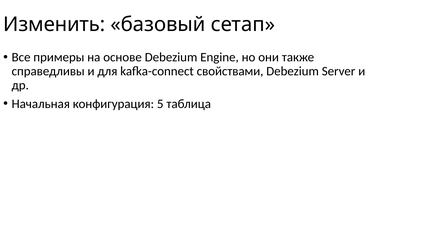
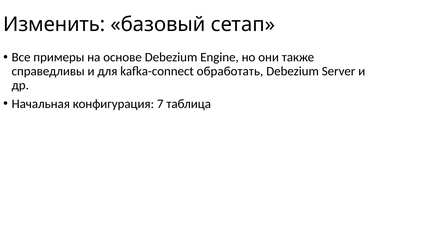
свойствами: свойствами -> обработать (230, 71)
5: 5 -> 7 (160, 104)
